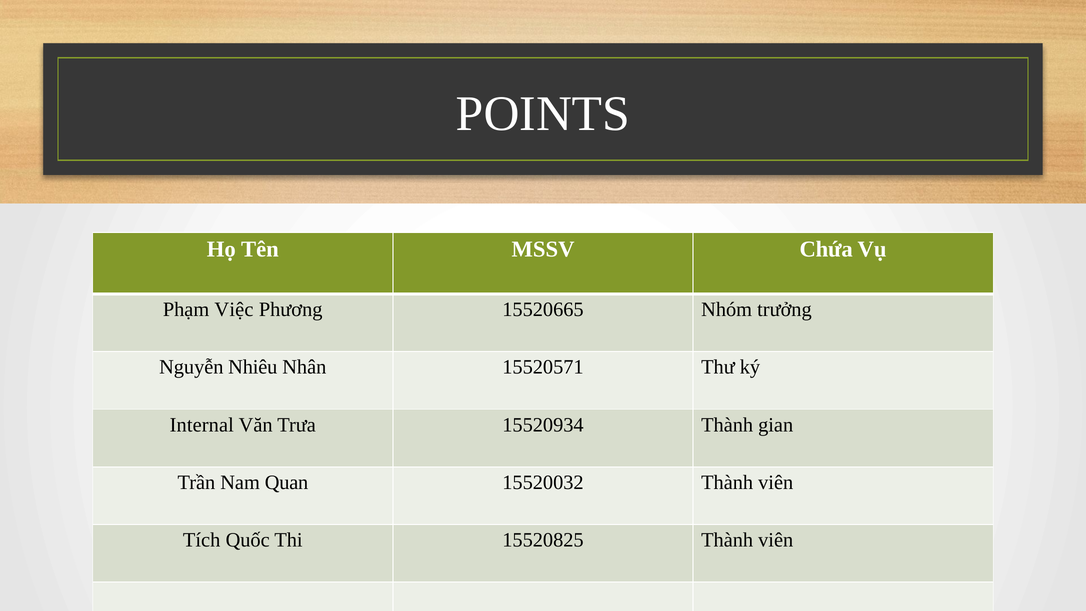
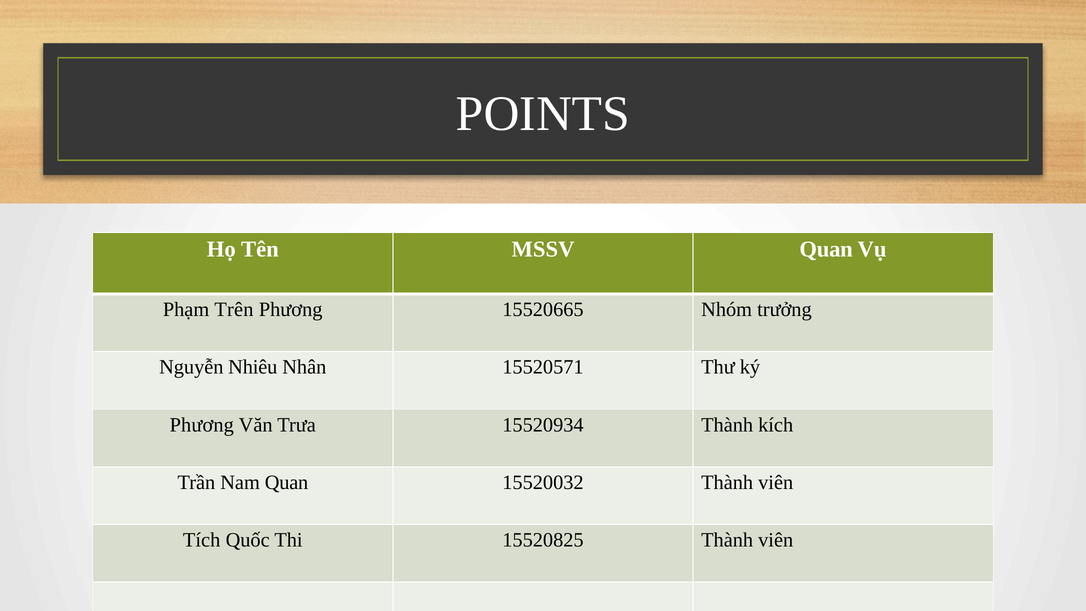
MSSV Chứa: Chứa -> Quan (826, 249)
Việc: Việc -> Trên (234, 310)
Internal: Internal -> Phương (202, 425)
gian: gian -> kích (776, 425)
